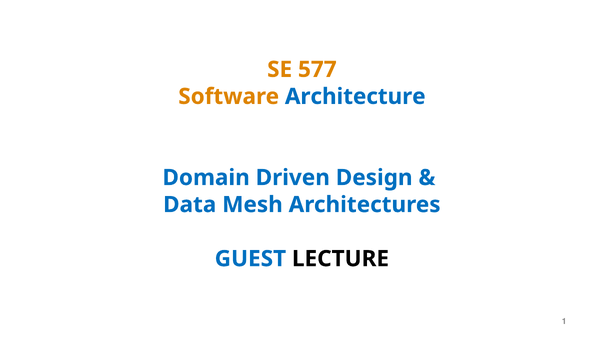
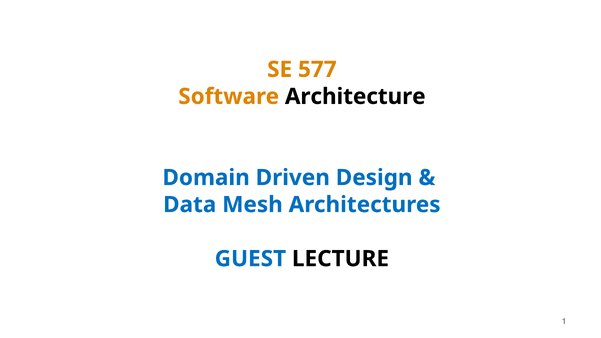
Architecture colour: blue -> black (355, 97)
